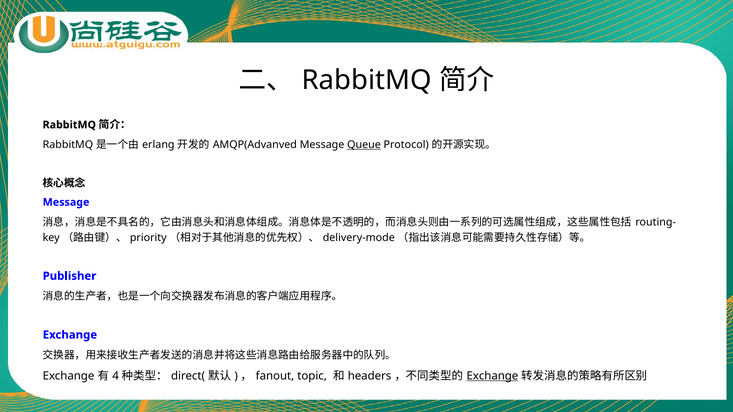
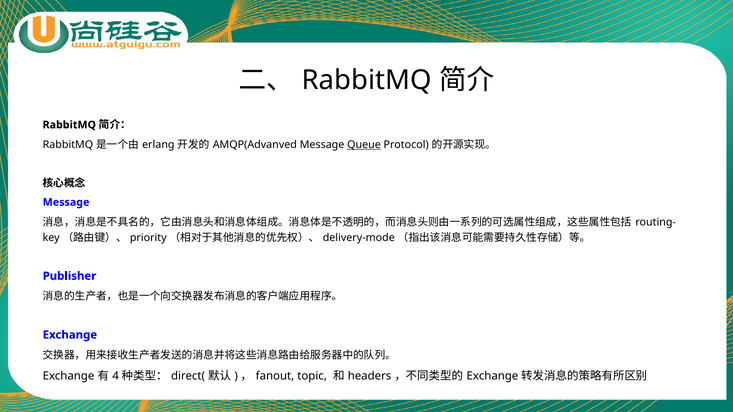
Exchange underline: present -> none (492, 376)
